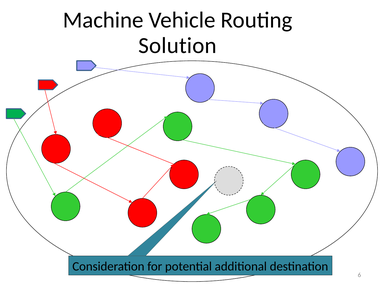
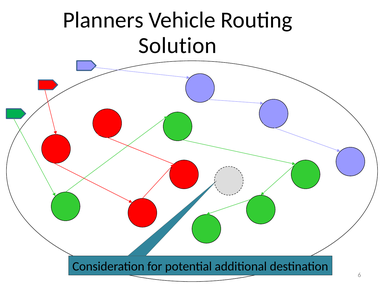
Machine: Machine -> Planners (103, 20)
